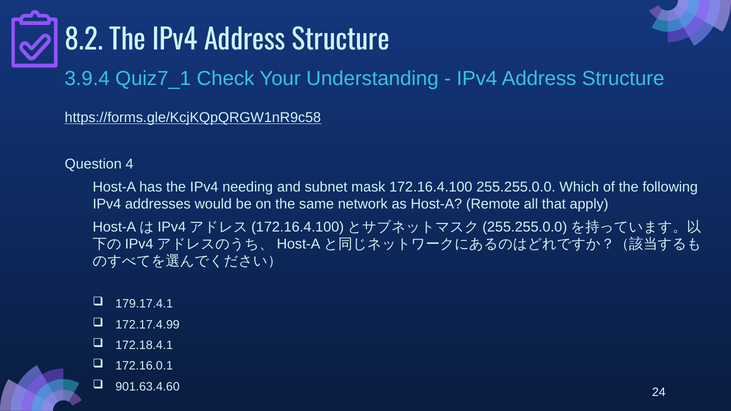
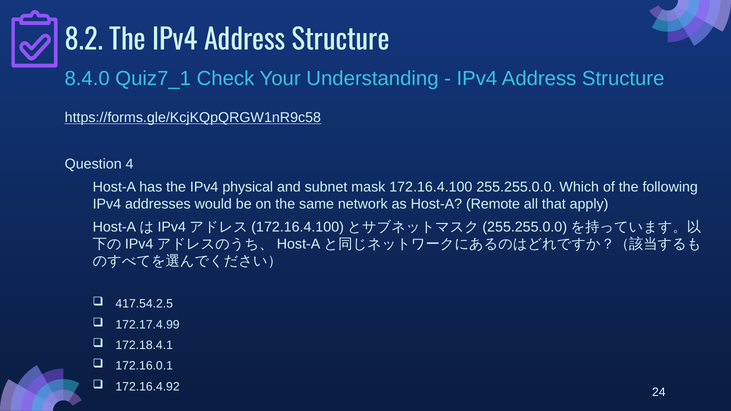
3.9.4: 3.9.4 -> 8.4.0 (87, 78)
needing: needing -> physical (248, 187)
179.17.4.1: 179.17.4.1 -> 417.54.2.5 (144, 304)
901.63.4.60: 901.63.4.60 -> 172.16.4.92 (148, 387)
